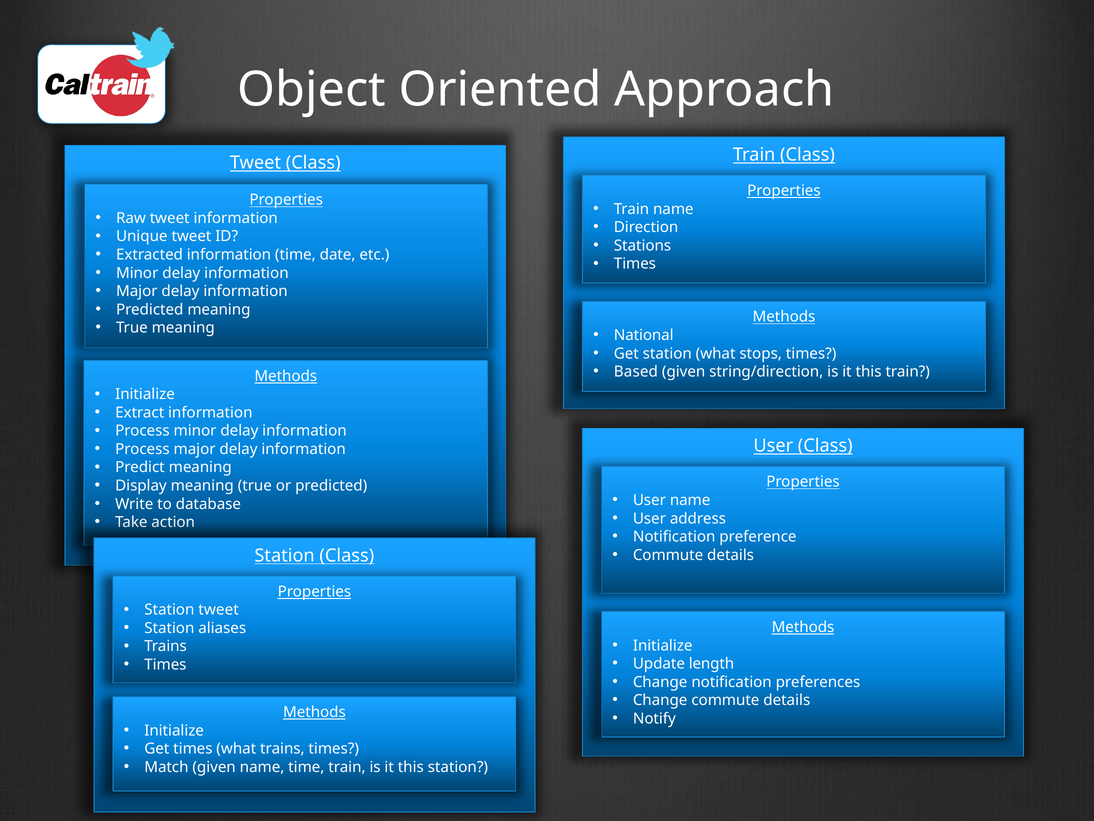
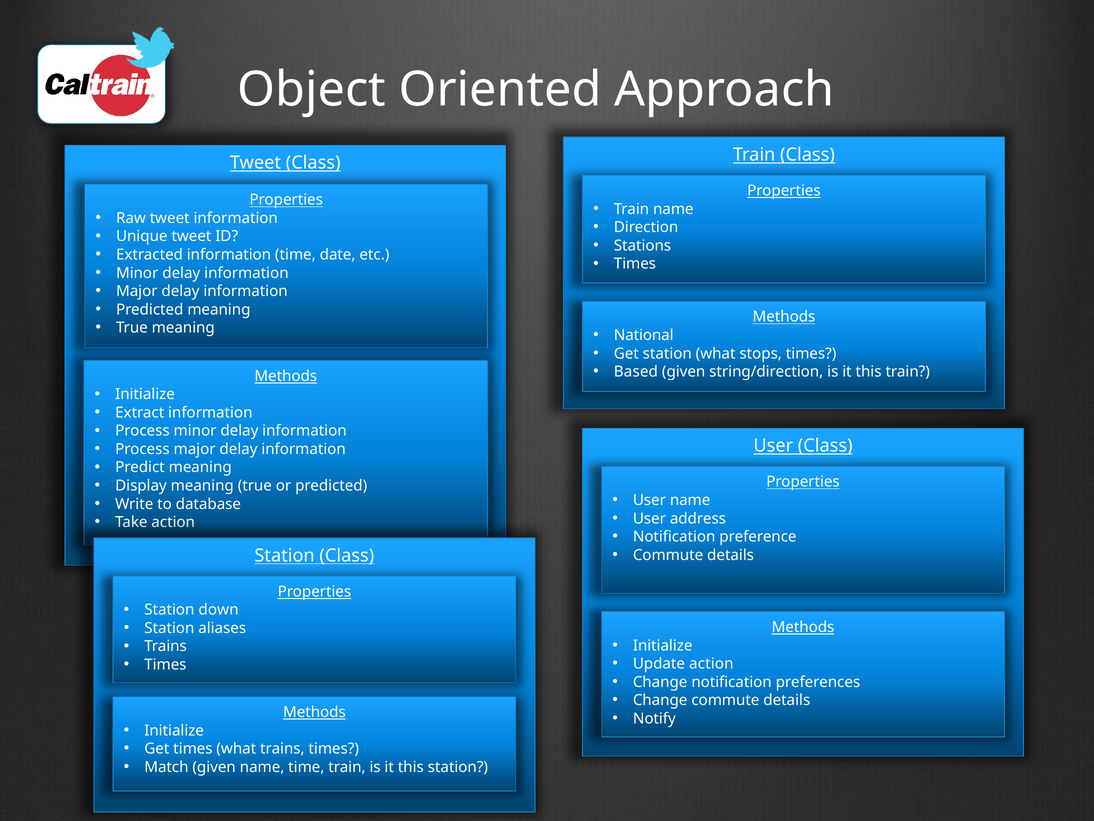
Station tweet: tweet -> down (219, 609)
Update length: length -> action (711, 663)
